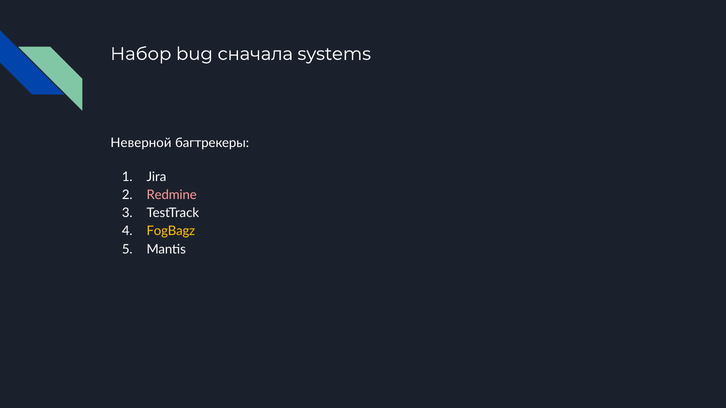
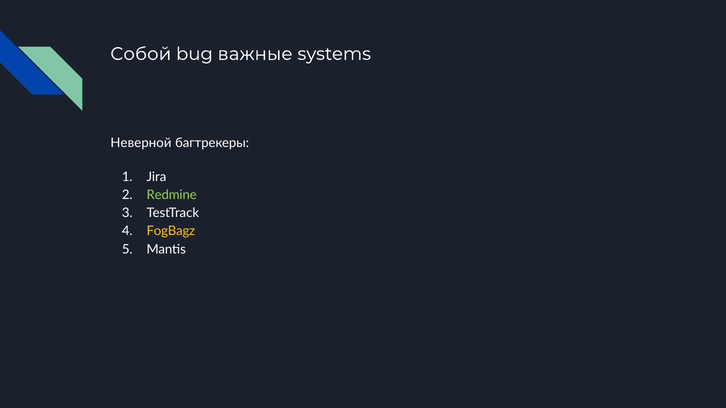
Набор: Набор -> Собой (141, 54)
сначала: сначала -> важные (255, 54)
Redmine colour: pink -> light green (172, 195)
